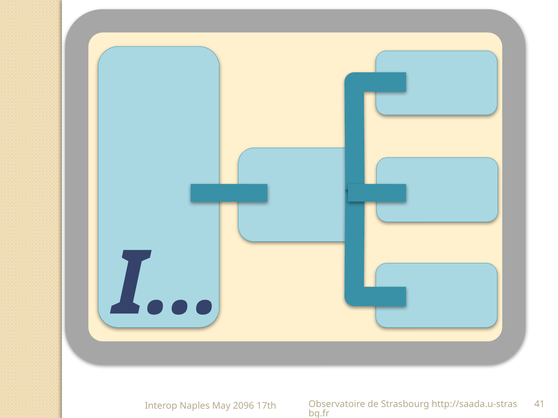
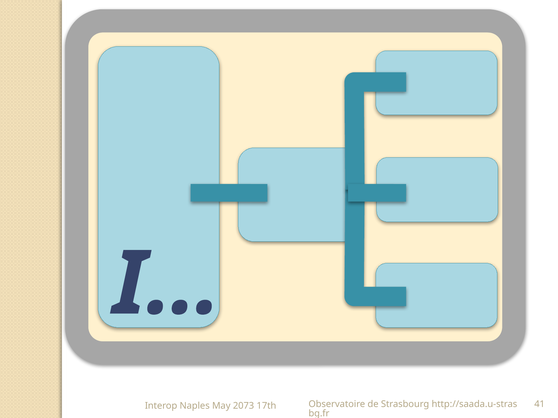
2096: 2096 -> 2073 (244, 406)
